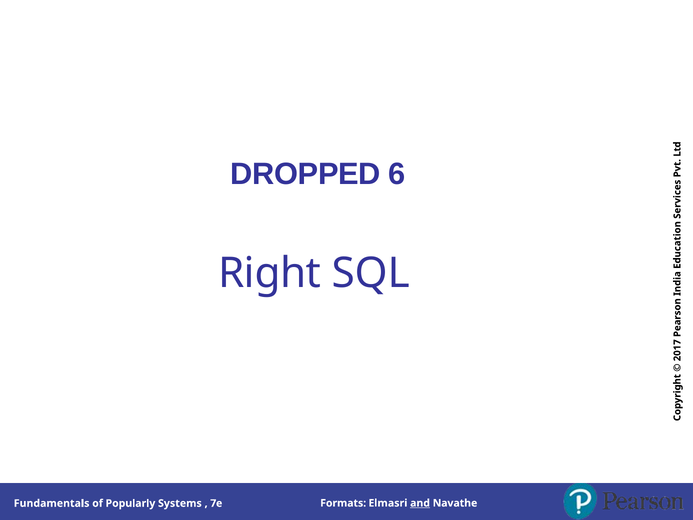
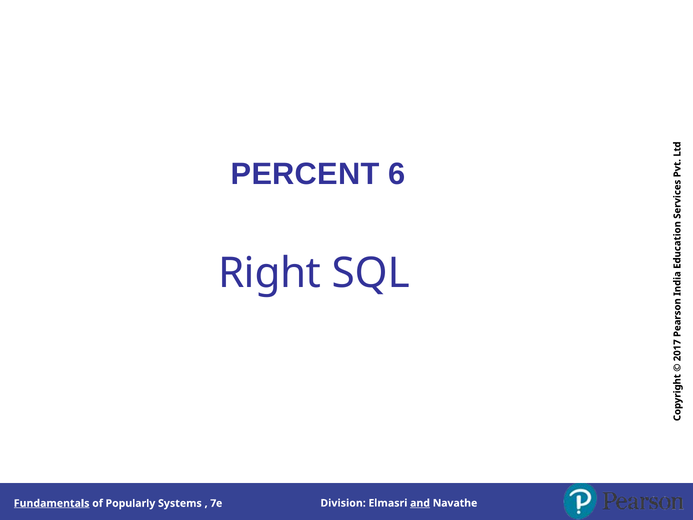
DROPPED: DROPPED -> PERCENT (305, 174)
Fundamentals underline: none -> present (52, 503)
Formats: Formats -> Division (343, 503)
